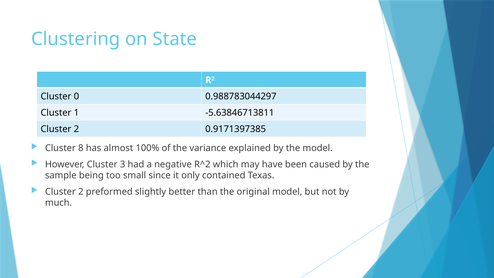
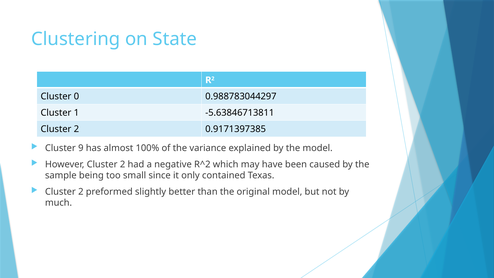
8: 8 -> 9 (81, 148)
However Cluster 3: 3 -> 2 (123, 164)
